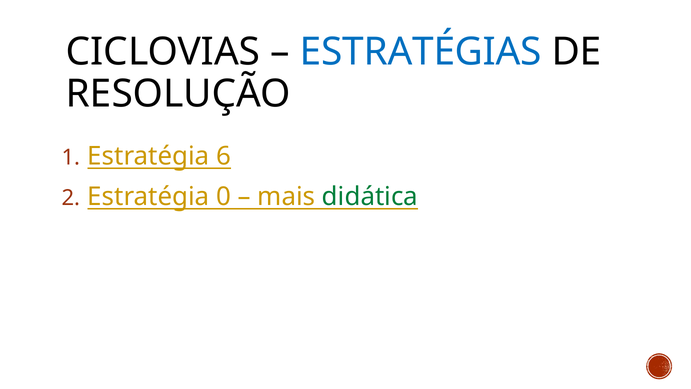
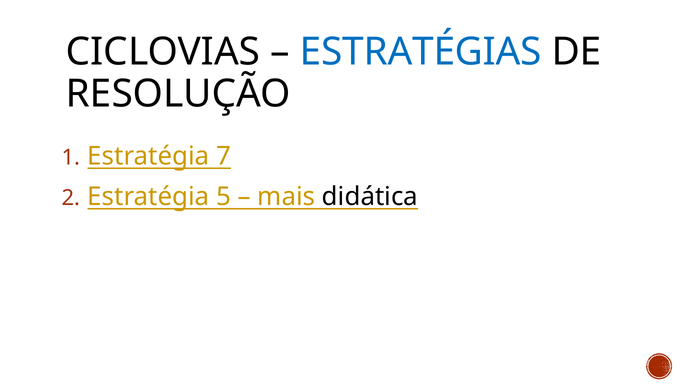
6: 6 -> 7 (224, 156)
0: 0 -> 5 (224, 197)
didática colour: green -> black (370, 197)
